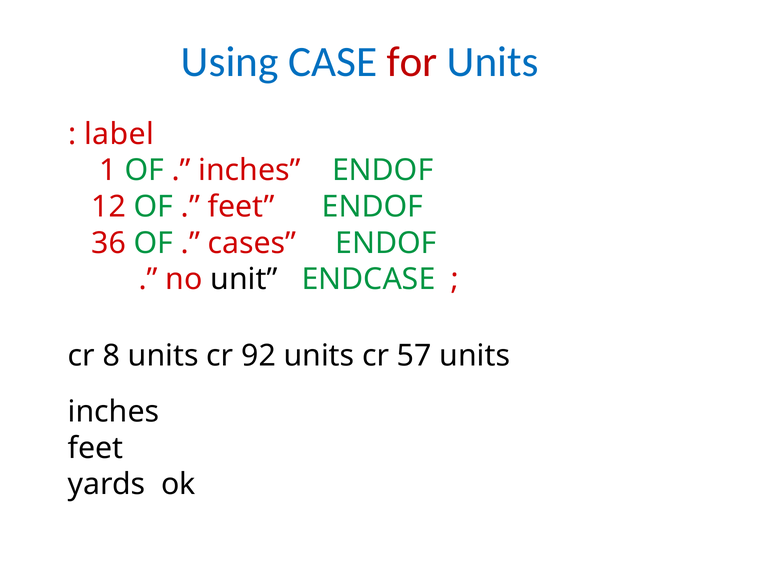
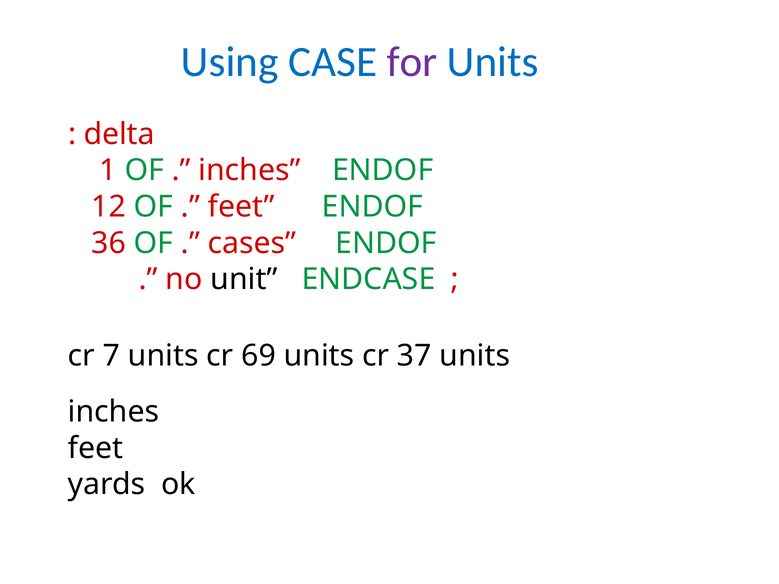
for colour: red -> purple (412, 62)
label: label -> delta (119, 134)
8: 8 -> 7 (111, 356)
92: 92 -> 69 (259, 356)
57: 57 -> 37 (414, 356)
